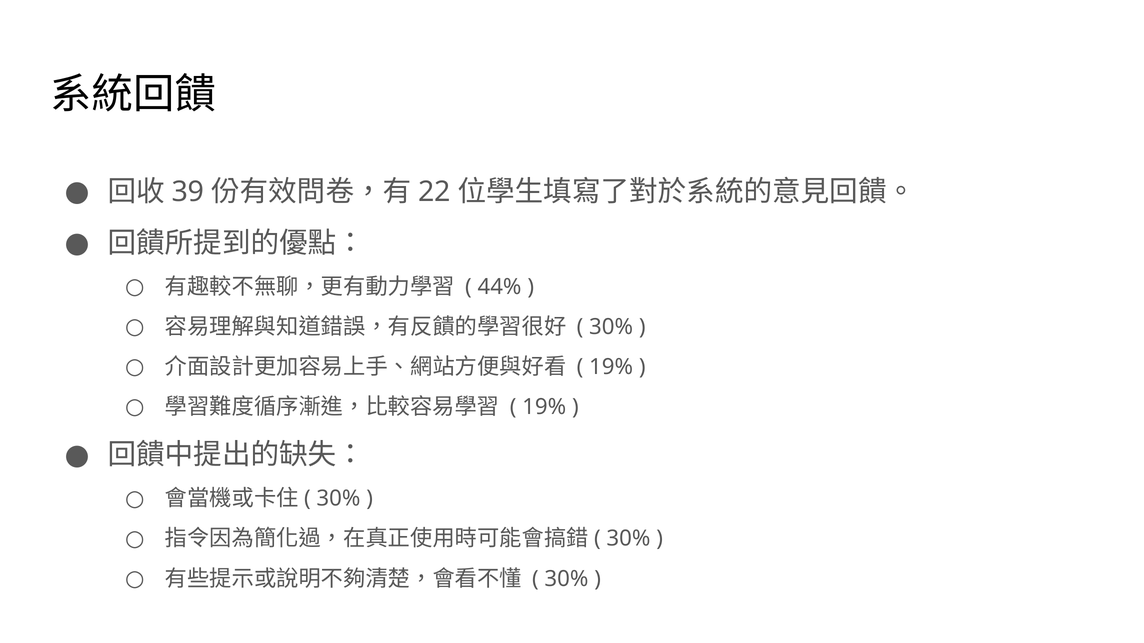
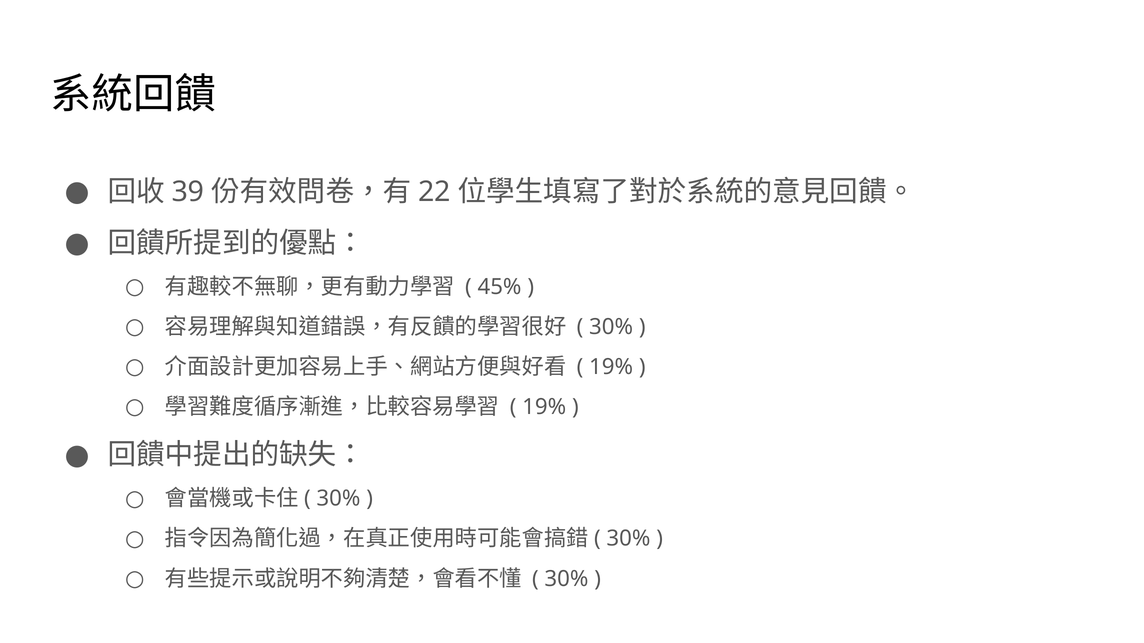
44%: 44% -> 45% (500, 287)
